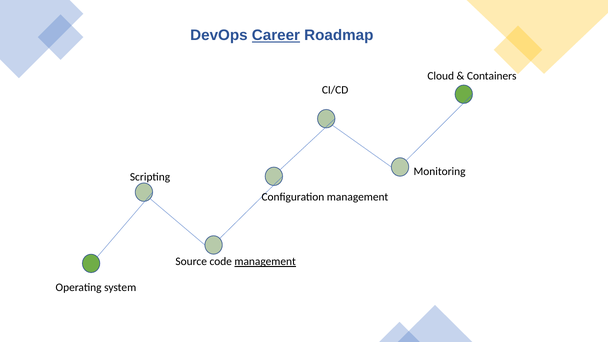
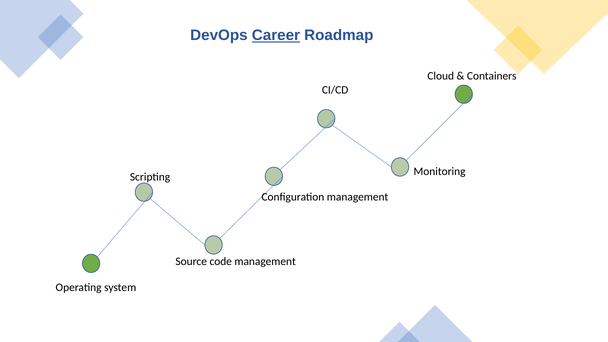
management underline: present -> none (265, 262)
